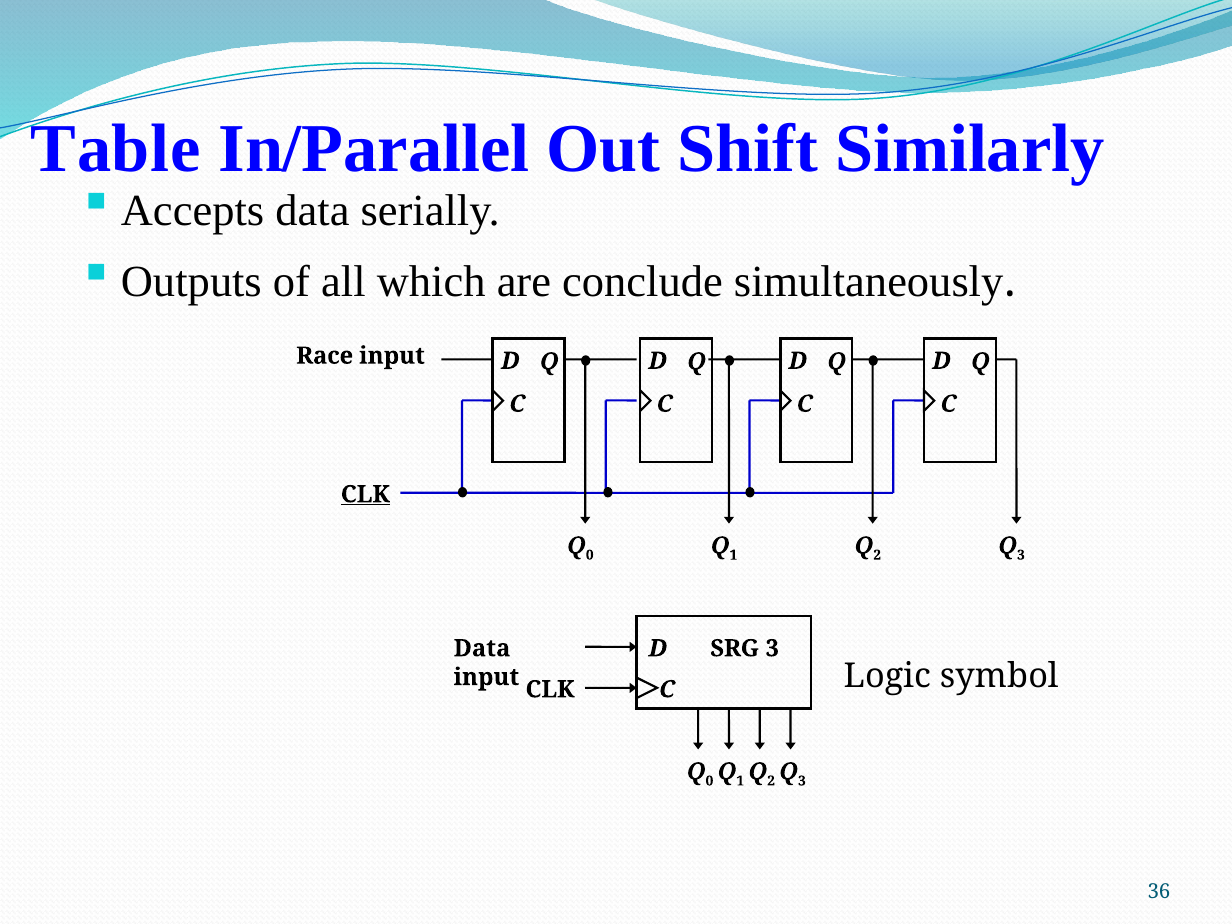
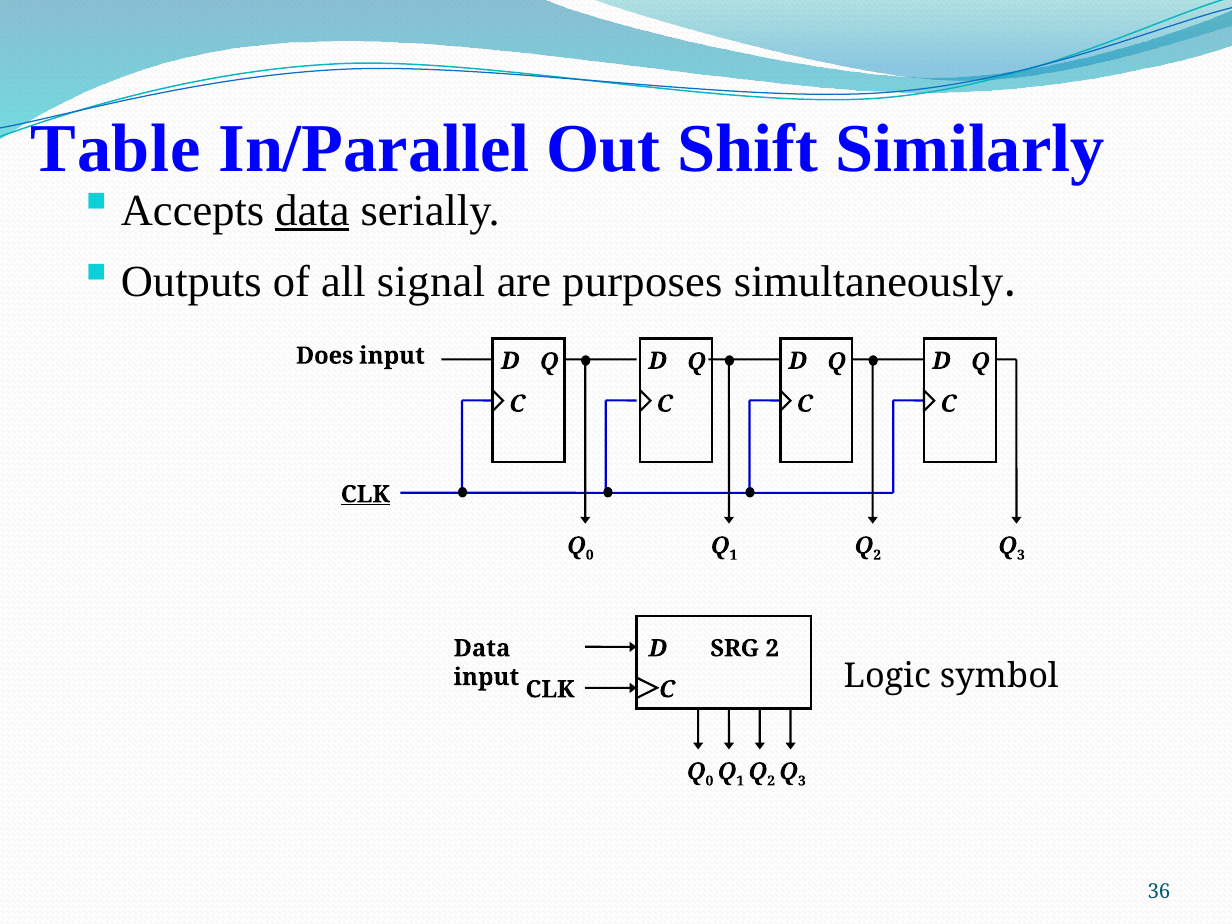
data underline: none -> present (312, 210)
which: which -> signal (431, 282)
conclude: conclude -> purposes (642, 282)
Race: Race -> Does (325, 356)
SRG 3: 3 -> 2 (772, 648)
